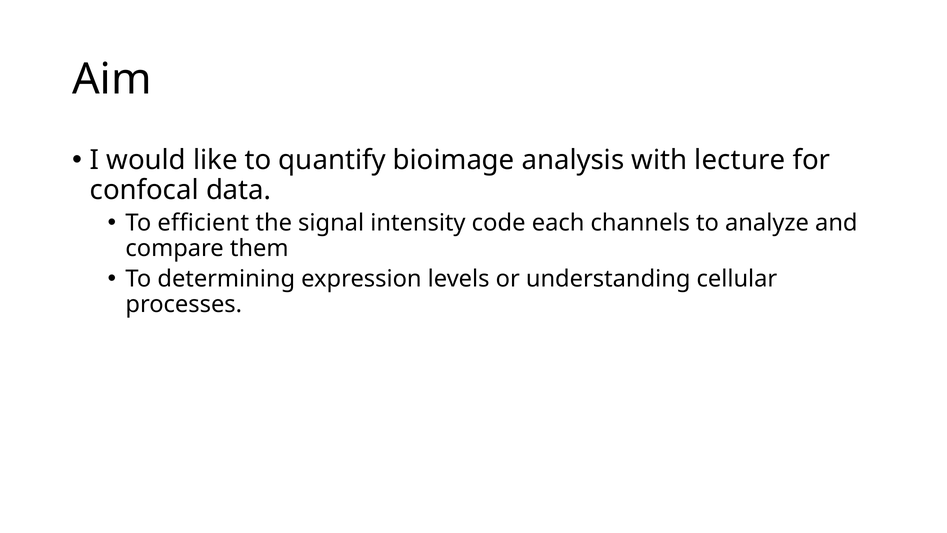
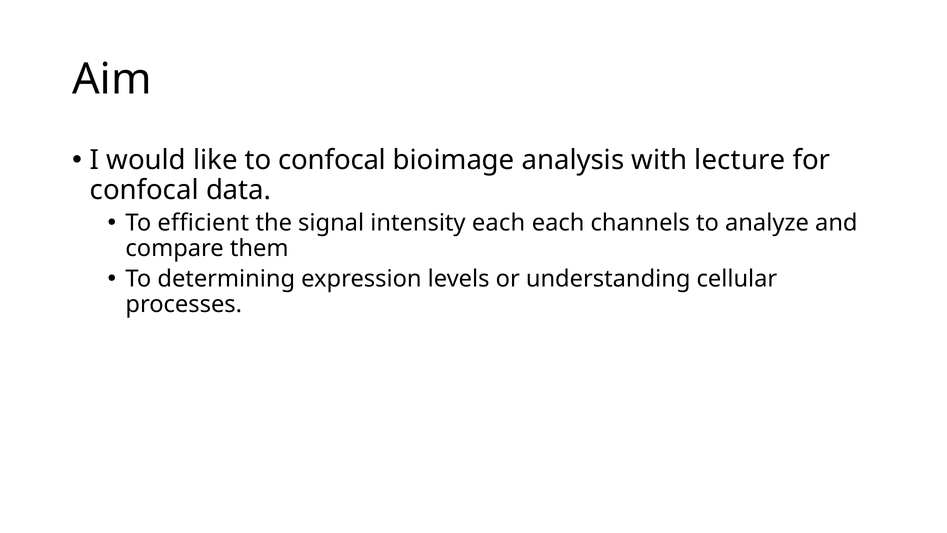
to quantify: quantify -> confocal (332, 160)
intensity code: code -> each (499, 223)
